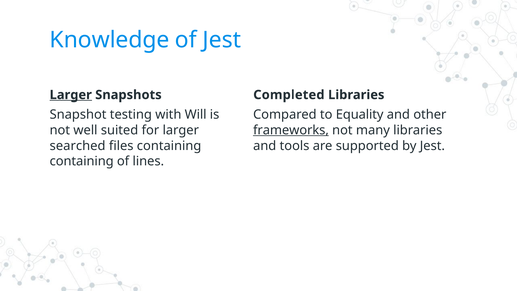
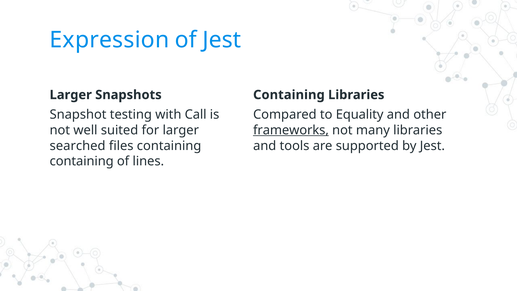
Knowledge: Knowledge -> Expression (109, 40)
Larger underline: present -> none (71, 95)
Completed: Completed -> Containing (289, 95)
Will: Will -> Call (196, 115)
